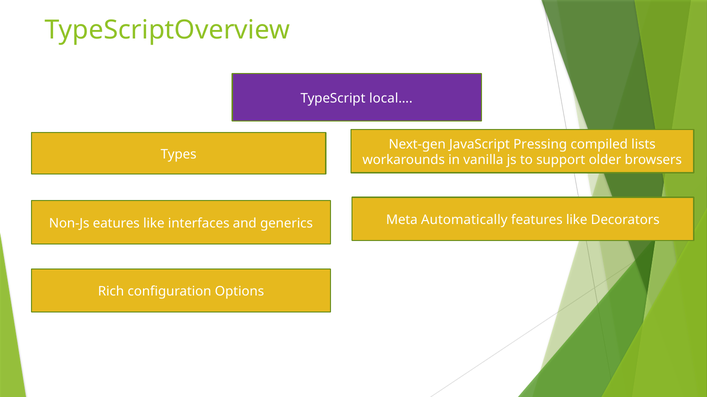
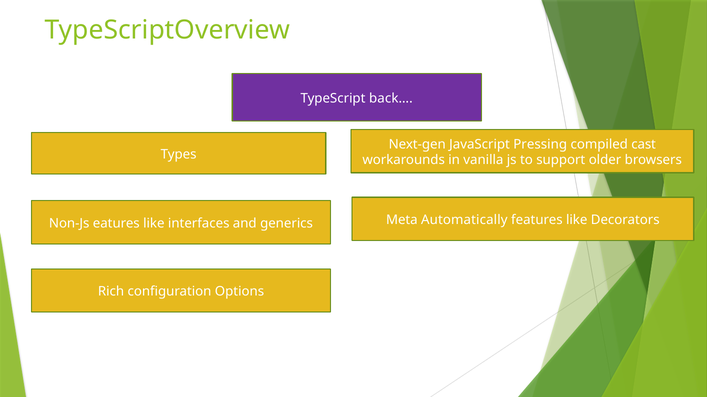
local…: local… -> back… (391, 98)
lists: lists -> cast (644, 144)
